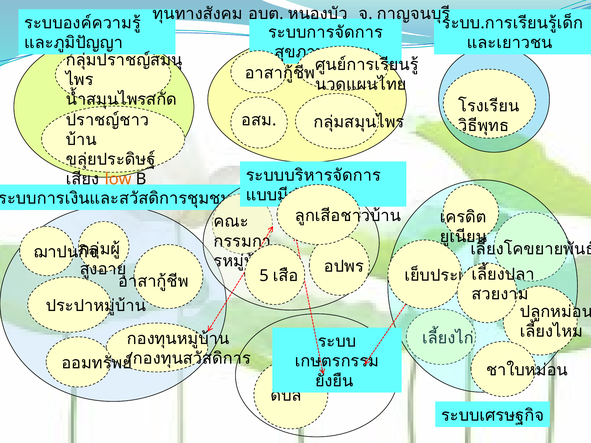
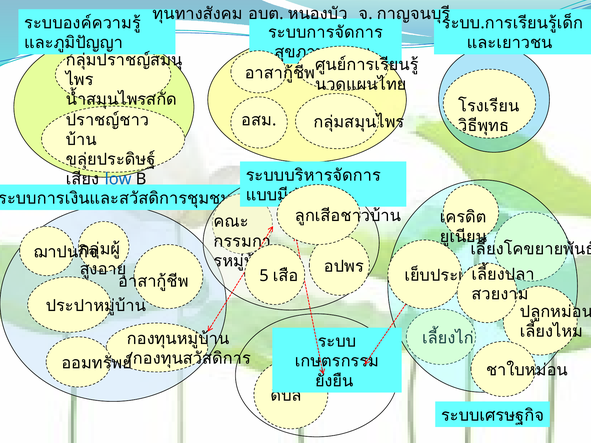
low colour: orange -> blue (118, 179)
